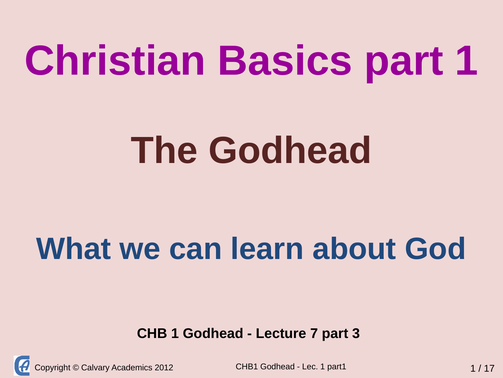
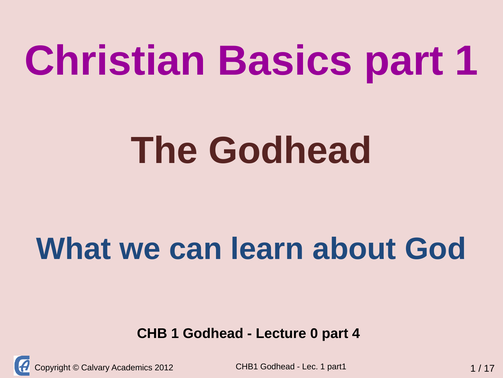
7: 7 -> 0 (314, 333)
3: 3 -> 4 (356, 333)
